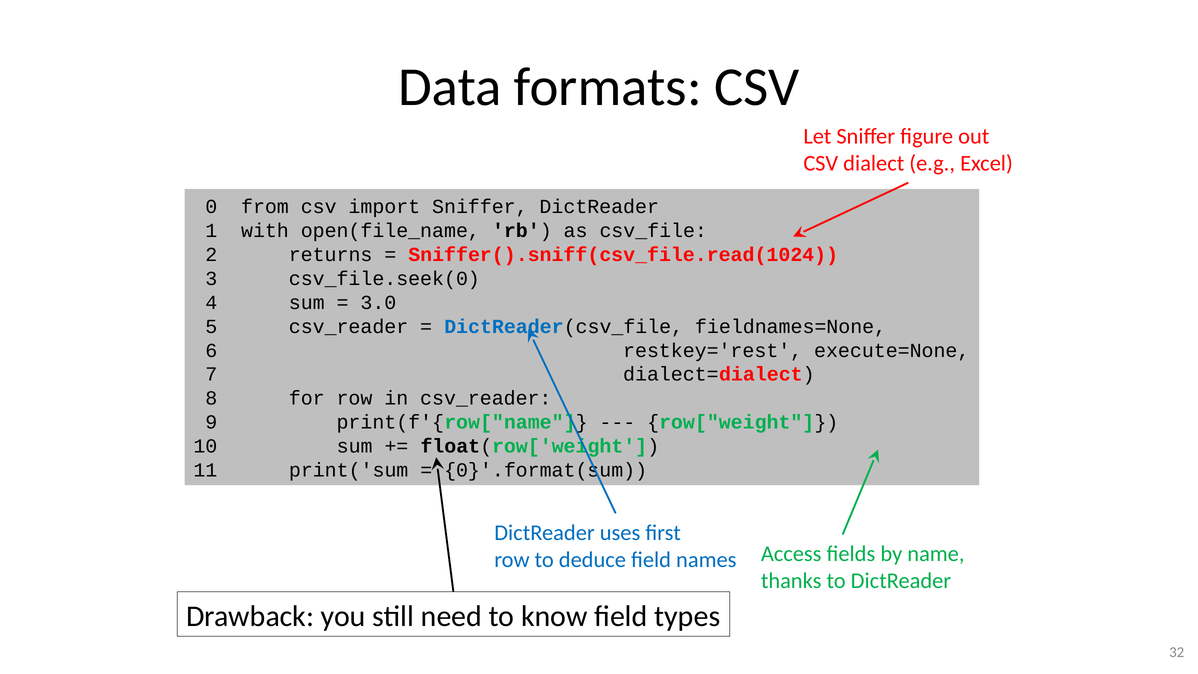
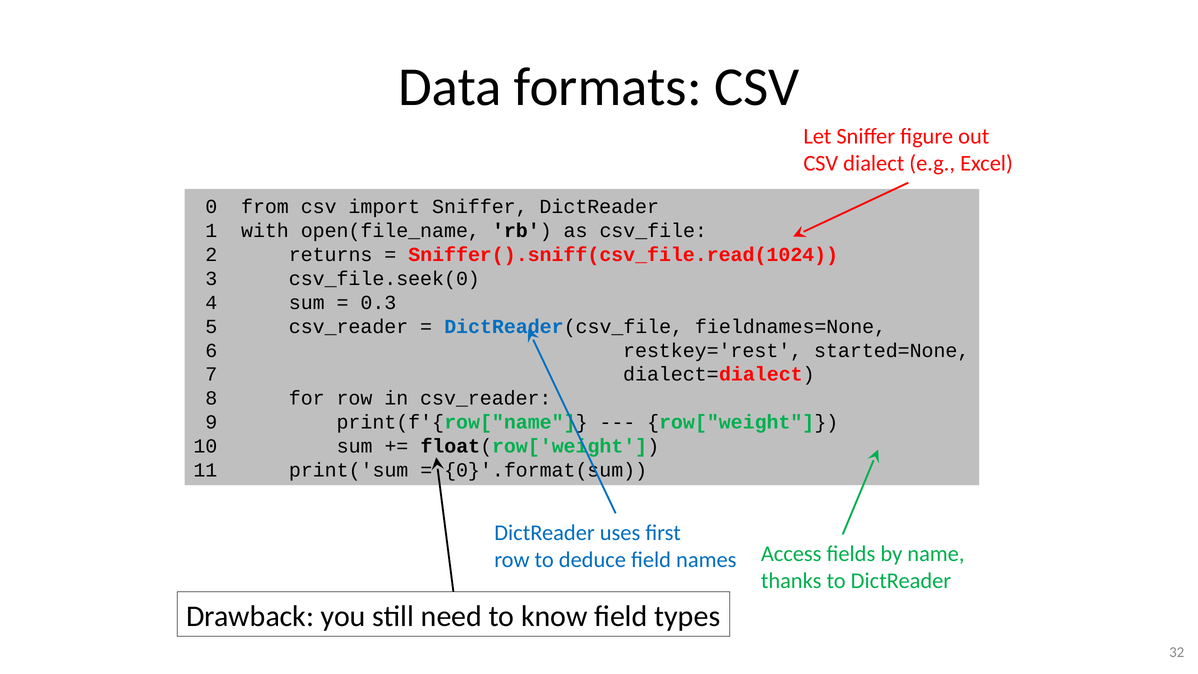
3.0: 3.0 -> 0.3 (378, 302)
execute=None: execute=None -> started=None (892, 350)
